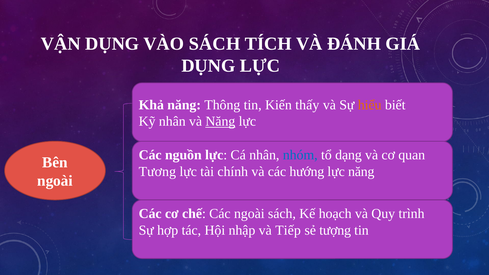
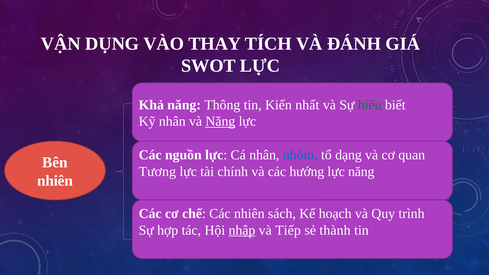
VÀO SÁCH: SÁCH -> THAY (215, 44)
DỤNG: DỤNG -> SWOT (208, 66)
thấy: thấy -> nhất (307, 105)
hiểu colour: orange -> green (370, 105)
ngoài: ngoài -> nhiên (55, 181)
Các ngoài: ngoài -> nhiên (249, 214)
nhập underline: none -> present (242, 230)
tượng: tượng -> thành (335, 230)
